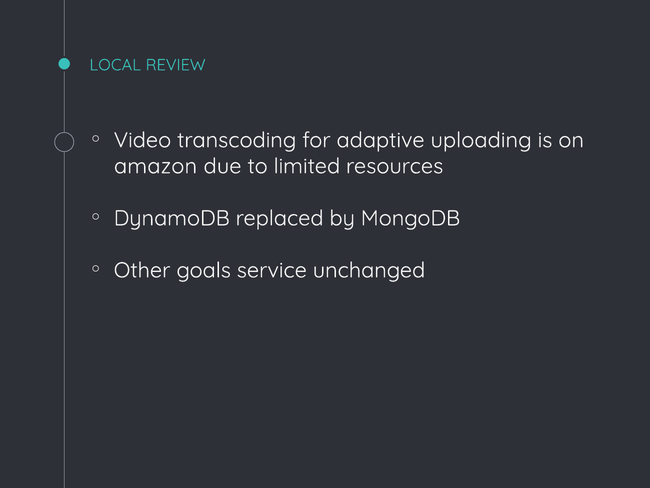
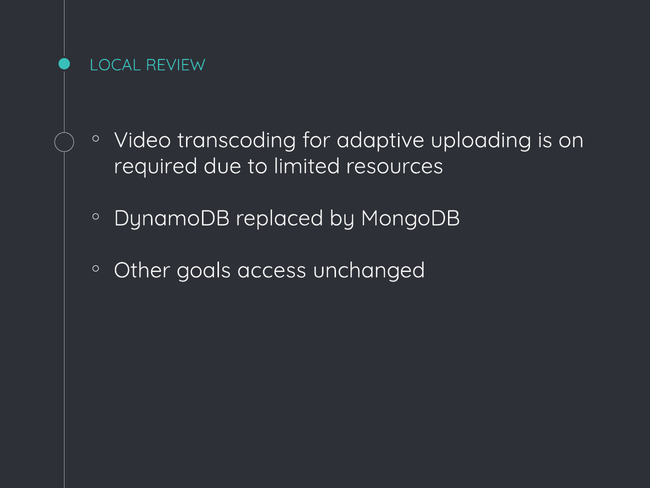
amazon: amazon -> required (156, 166)
service: service -> access (272, 270)
